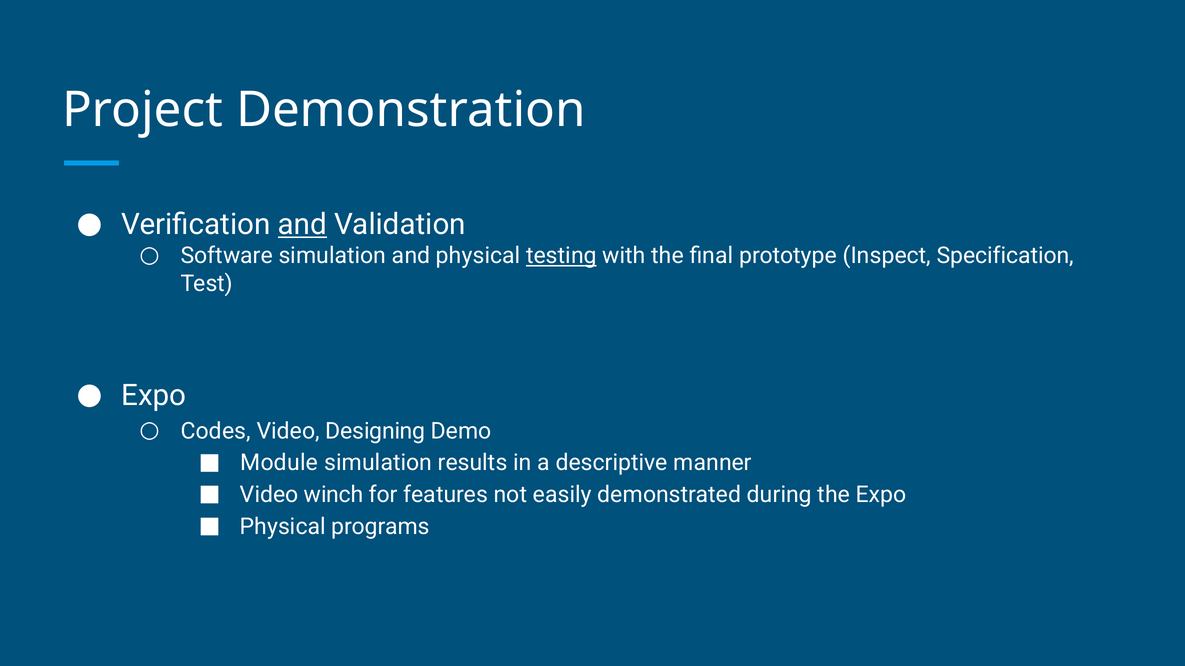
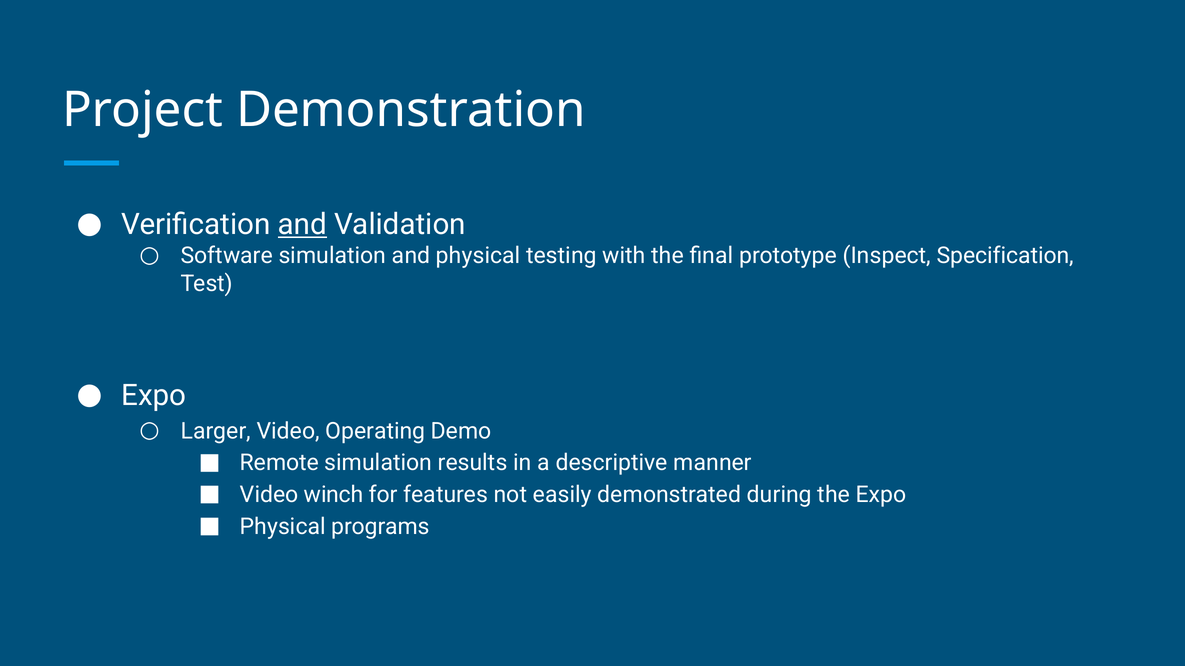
testing underline: present -> none (561, 256)
Codes: Codes -> Larger (216, 431)
Designing: Designing -> Operating (375, 431)
Module: Module -> Remote (279, 463)
